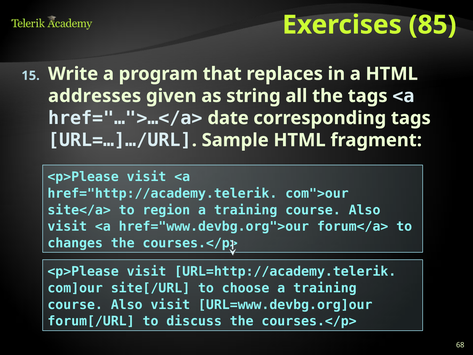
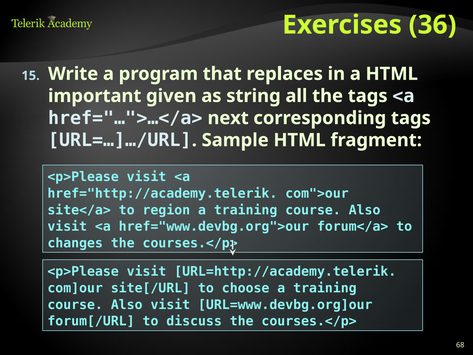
85: 85 -> 36 (433, 25)
addresses: addresses -> important (95, 96)
date: date -> next (228, 118)
